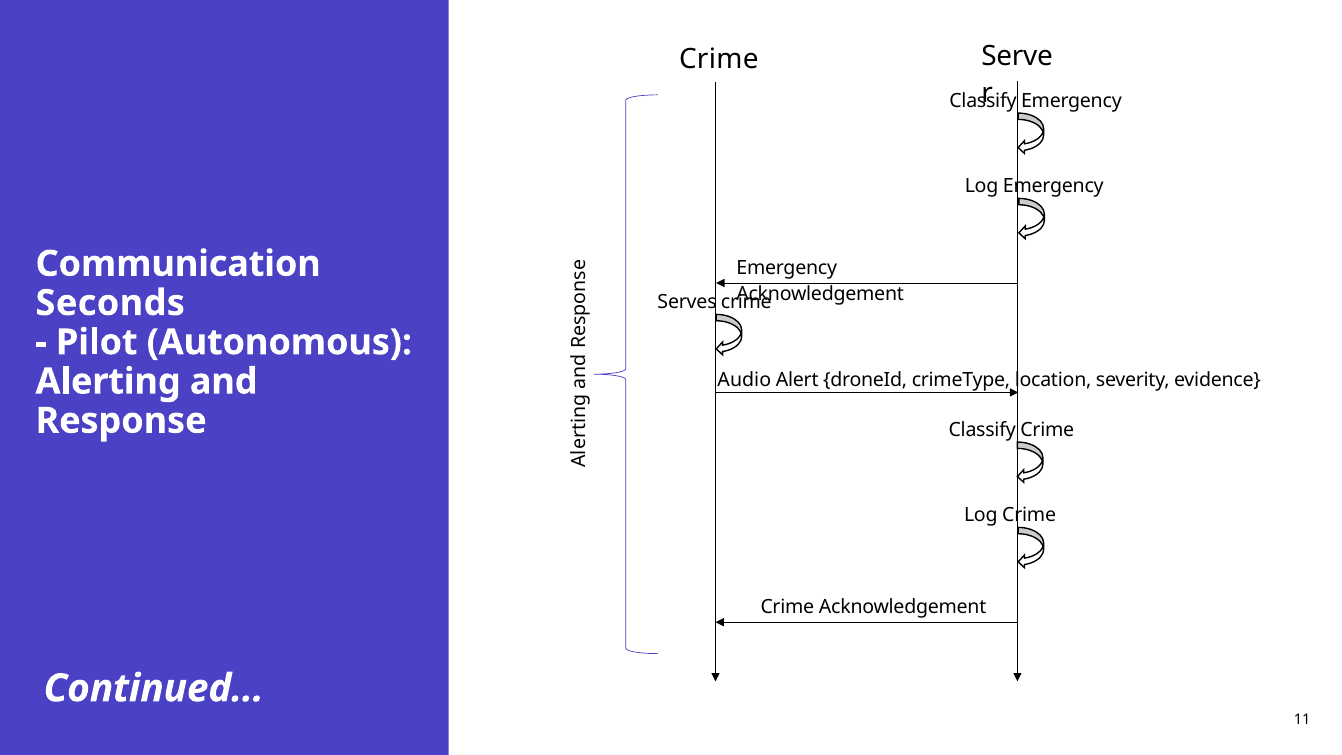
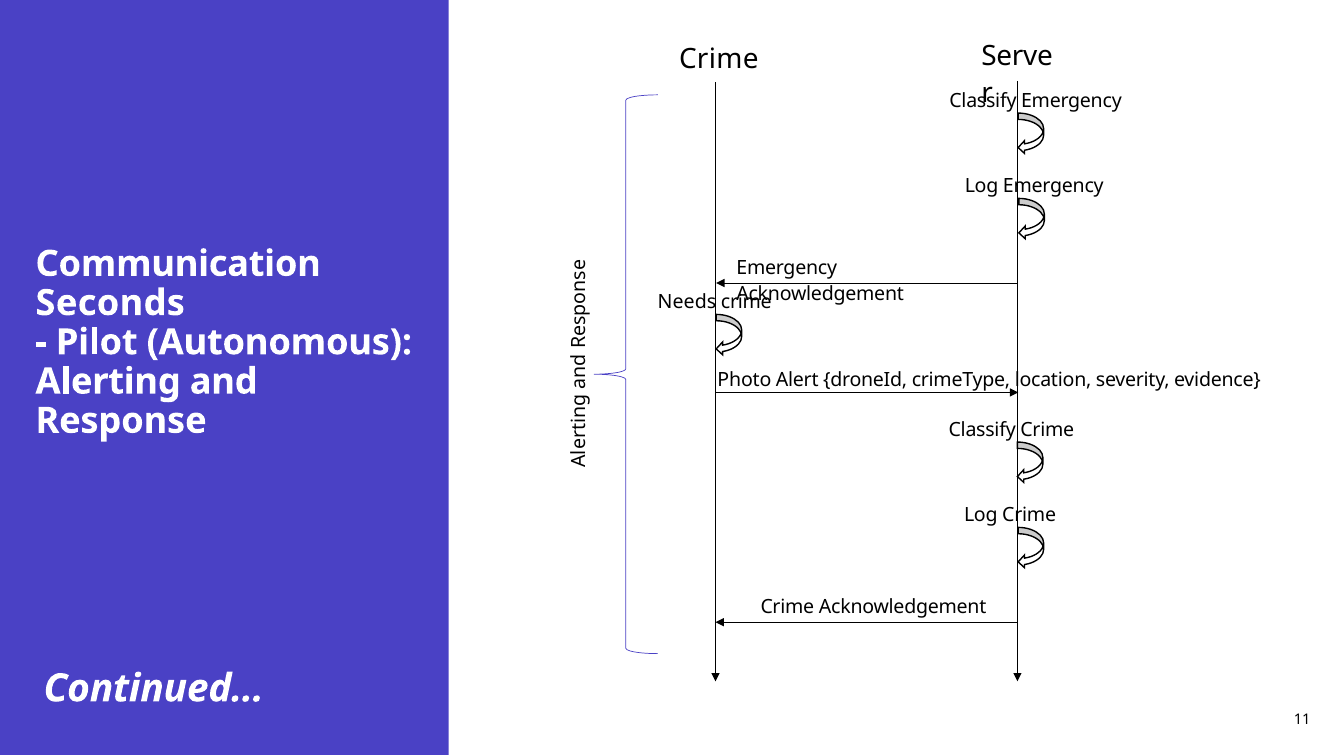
Serves: Serves -> Needs (687, 302)
Audio: Audio -> Photo (744, 380)
